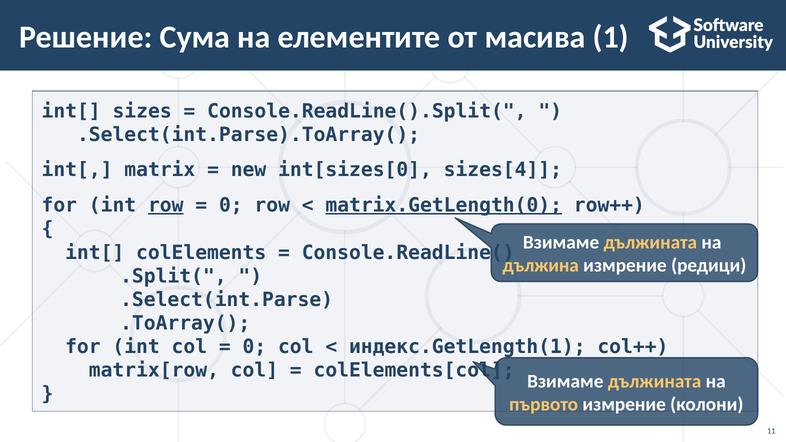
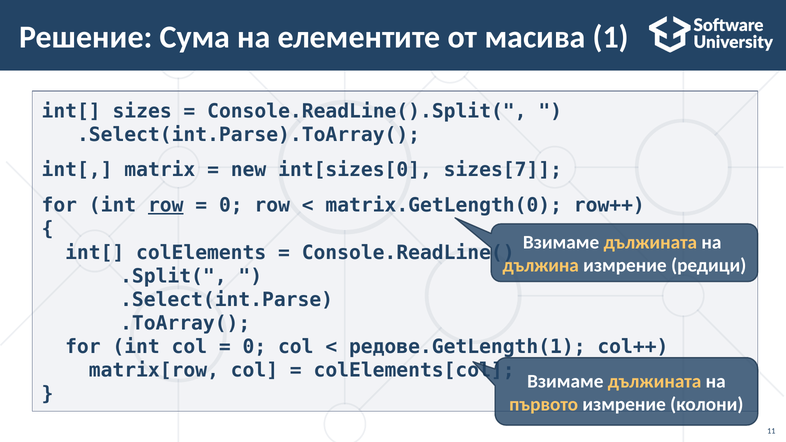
sizes[4: sizes[4 -> sizes[7 (503, 170)
matrix.GetLength(0 underline: present -> none (444, 205)
индекс.GetLength(1: индекс.GetLength(1 -> редове.GetLength(1 (467, 347)
